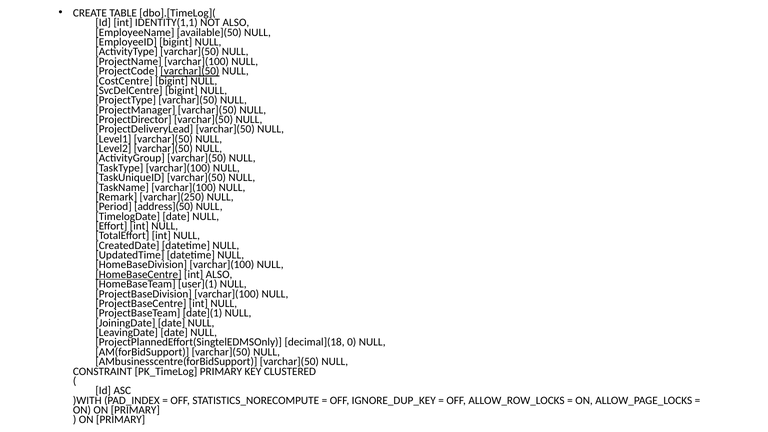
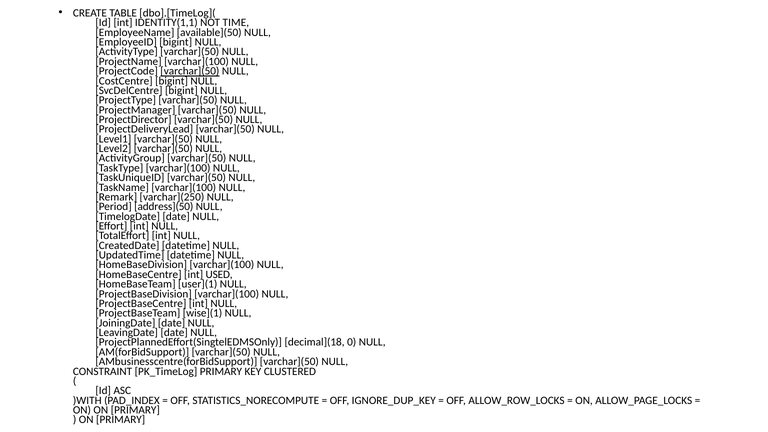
NOT ALSO: ALSO -> TIME (236, 23)
HomeBaseCentre underline: present -> none (138, 274)
int ALSO: ALSO -> USED (219, 274)
date](1: date](1 -> wise](1 (203, 313)
